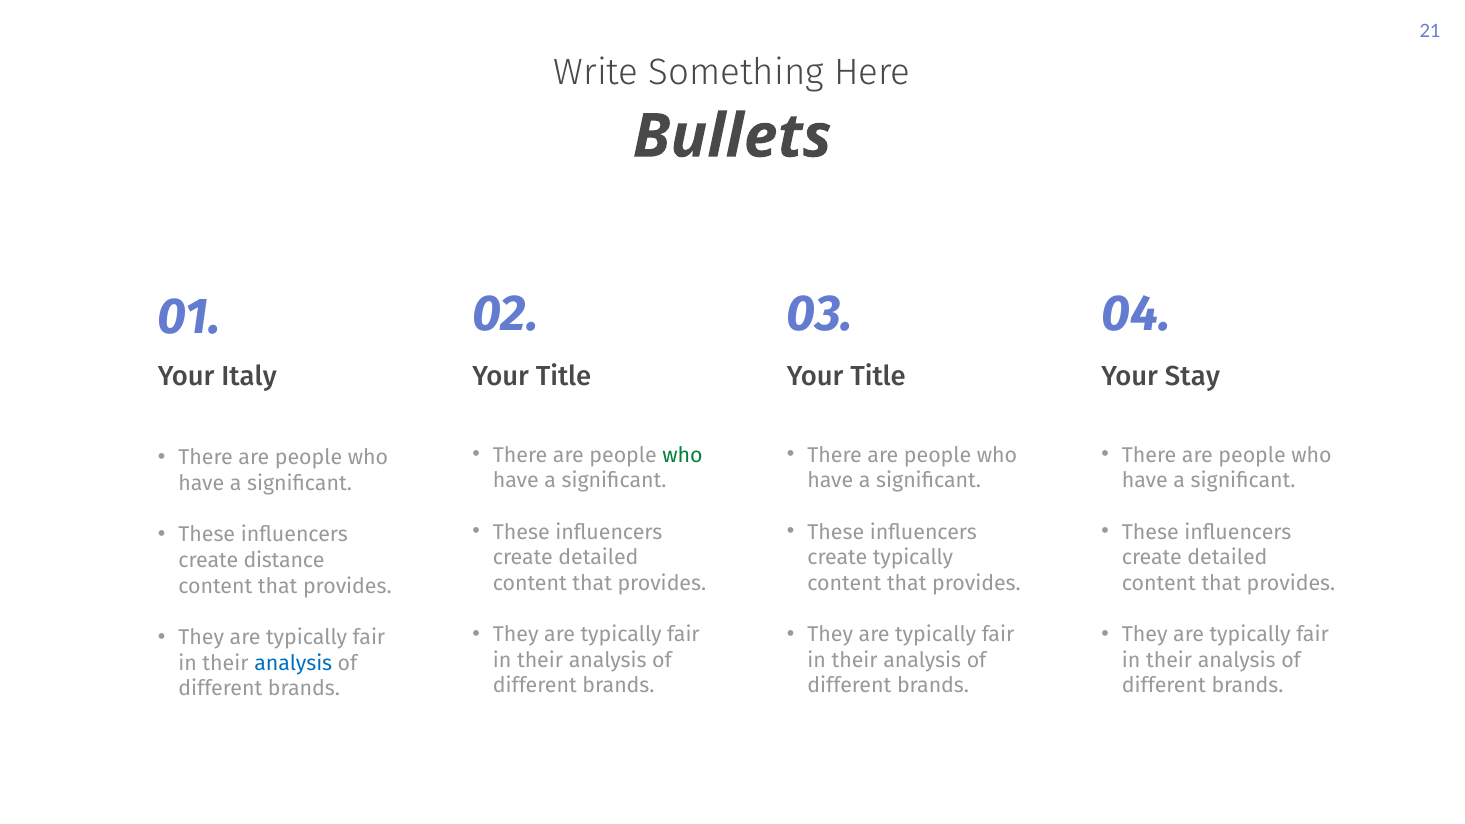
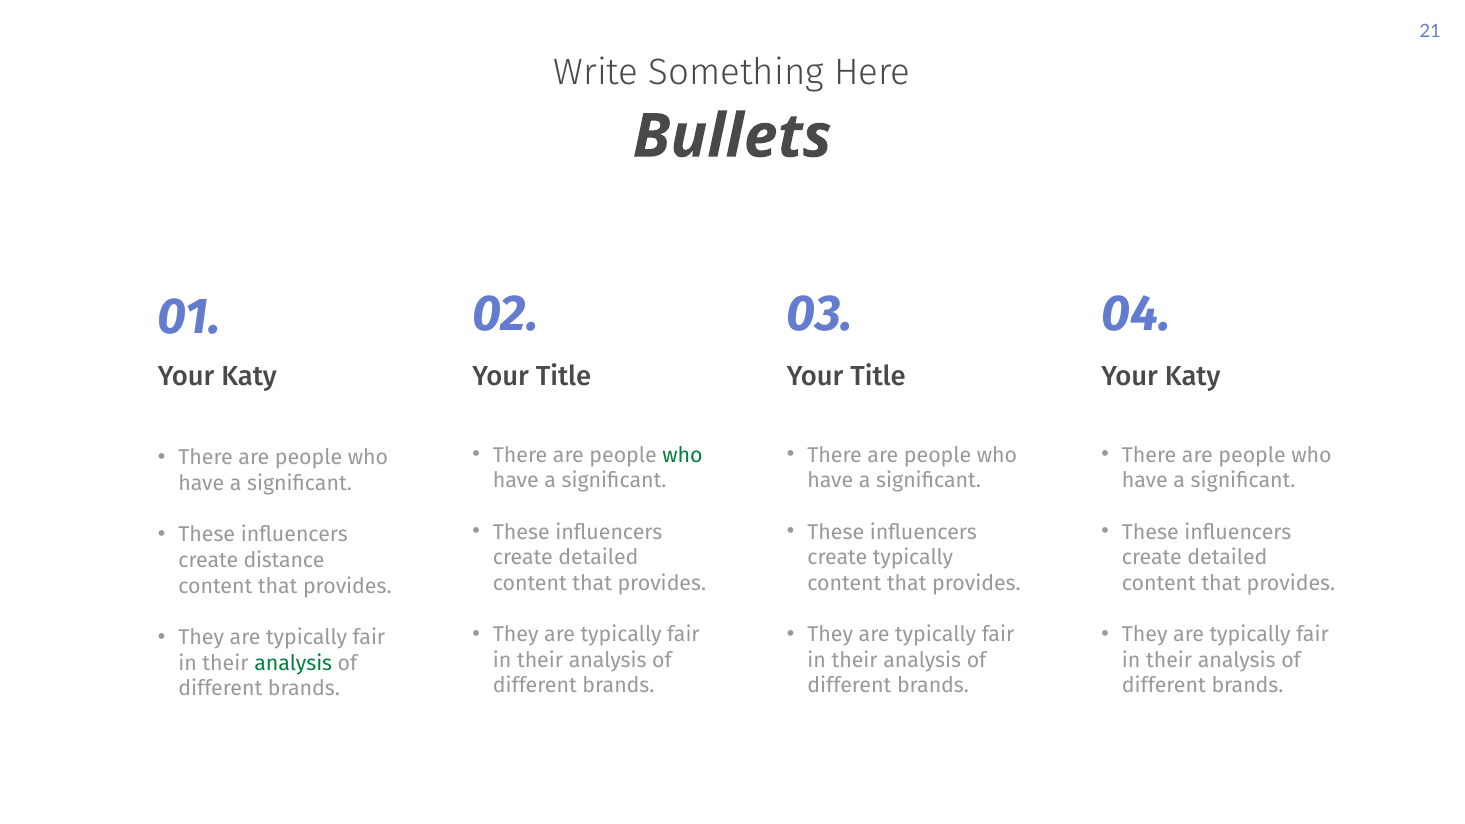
Italy: Italy -> Katy (249, 376)
Title Your Stay: Stay -> Katy (1193, 376)
analysis colour: blue -> green (293, 663)
